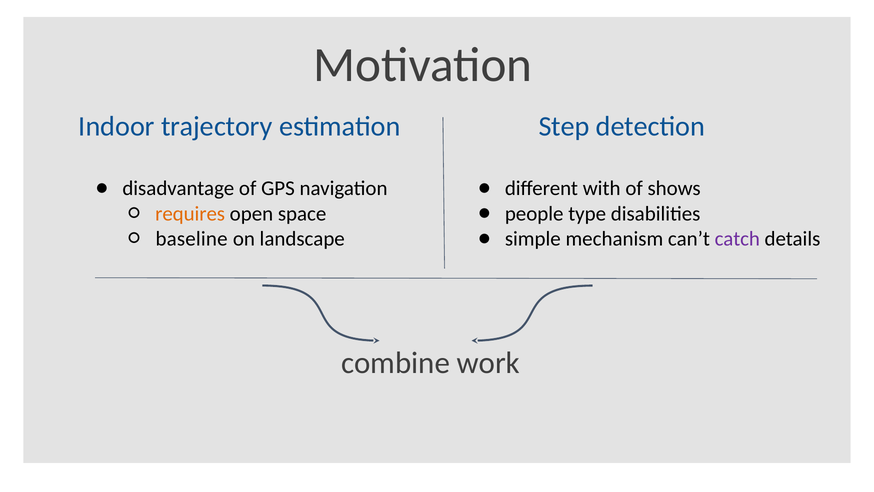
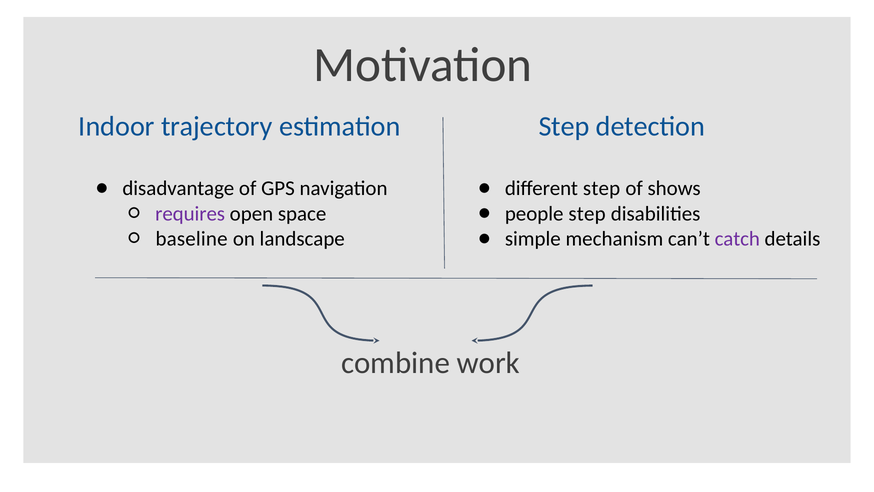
different with: with -> step (602, 188)
requires colour: orange -> purple (190, 213)
people type: type -> step (587, 213)
